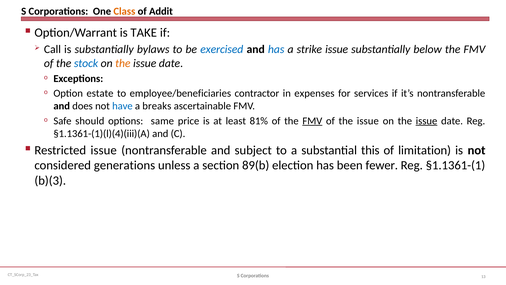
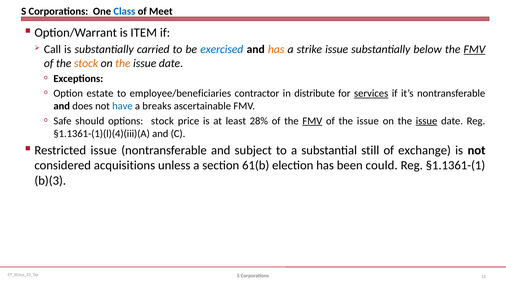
Class colour: orange -> blue (124, 11)
Addit: Addit -> Meet (161, 11)
TAKE: TAKE -> ITEM (144, 32)
bylaws: bylaws -> carried (153, 49)
has colour: blue -> orange (276, 49)
FMV underline: none -> present (474, 49)
stock colour: blue -> orange (86, 63)
expenses: expenses -> distribute (315, 93)
services underline: none -> present (371, 93)
options same: same -> stock (162, 121)
81%: 81% -> 28% (259, 121)
this: this -> still (370, 150)
limitation: limitation -> exchange (425, 150)
generations: generations -> acquisitions (125, 165)
89(b: 89(b -> 61(b (256, 165)
fewer: fewer -> could (382, 165)
